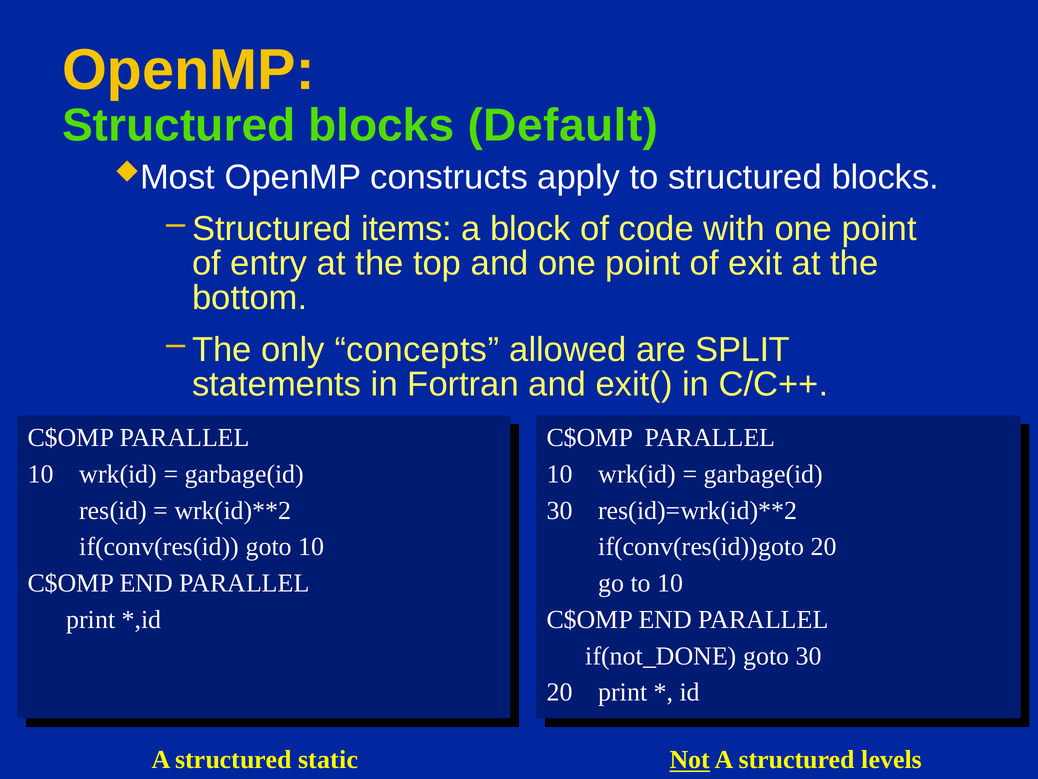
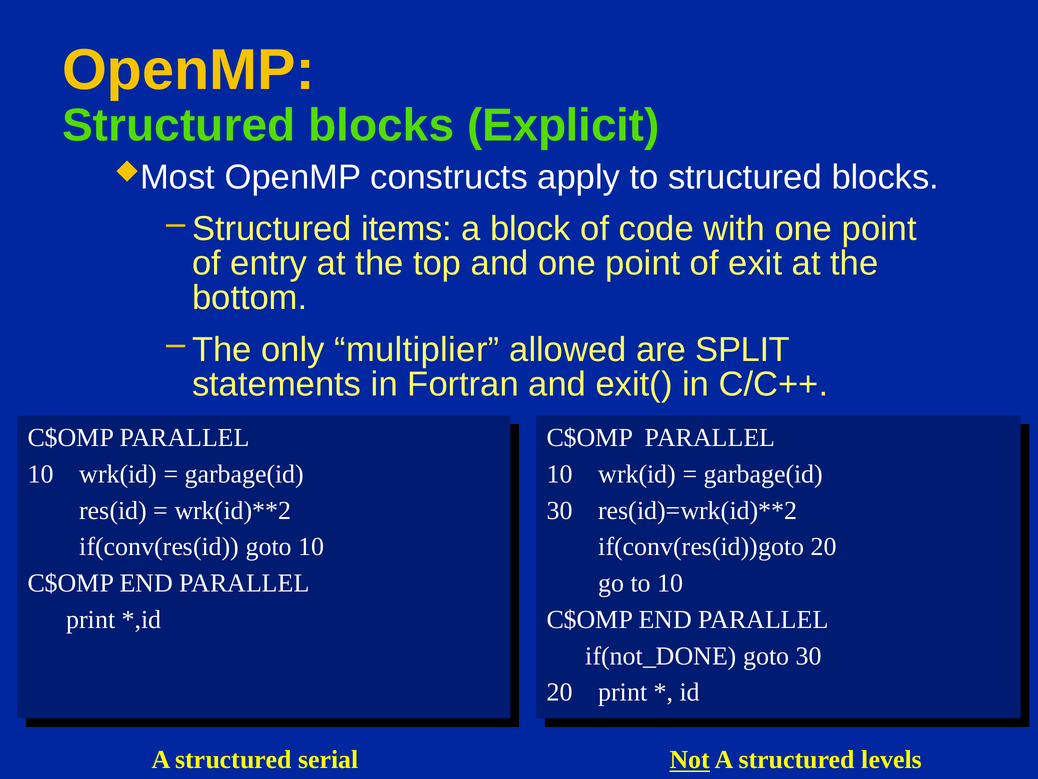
Default: Default -> Explicit (563, 126)
concepts: concepts -> multiplier (417, 349)
static: static -> serial (328, 759)
